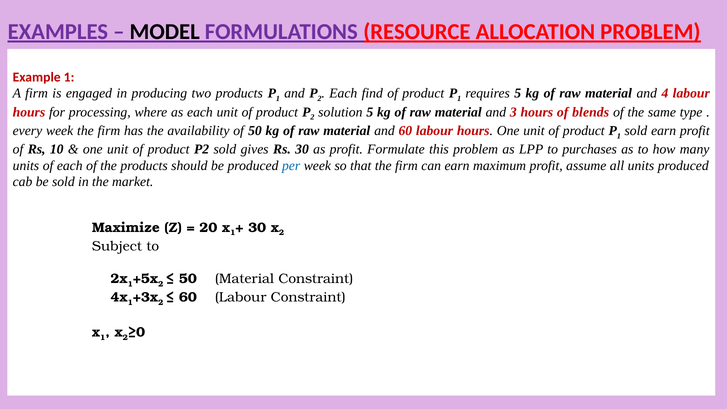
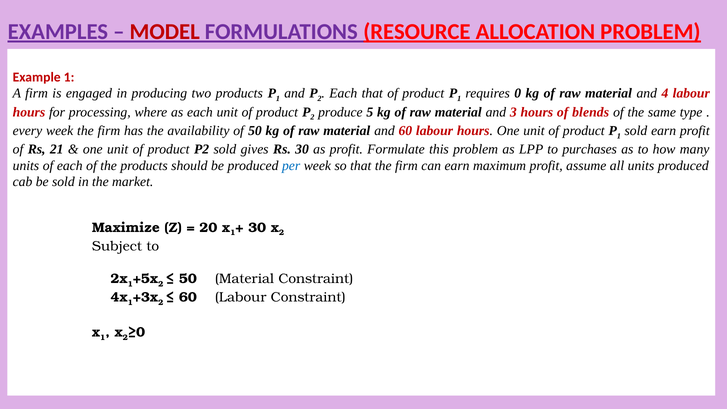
MODEL colour: black -> red (165, 32)
Each find: find -> that (372, 93)
requires 5: 5 -> 0 (518, 93)
solution: solution -> produce (340, 112)
10: 10 -> 21 (57, 149)
